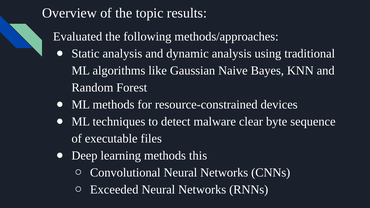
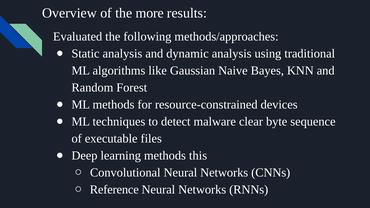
topic: topic -> more (150, 13)
Exceeded: Exceeded -> Reference (114, 190)
